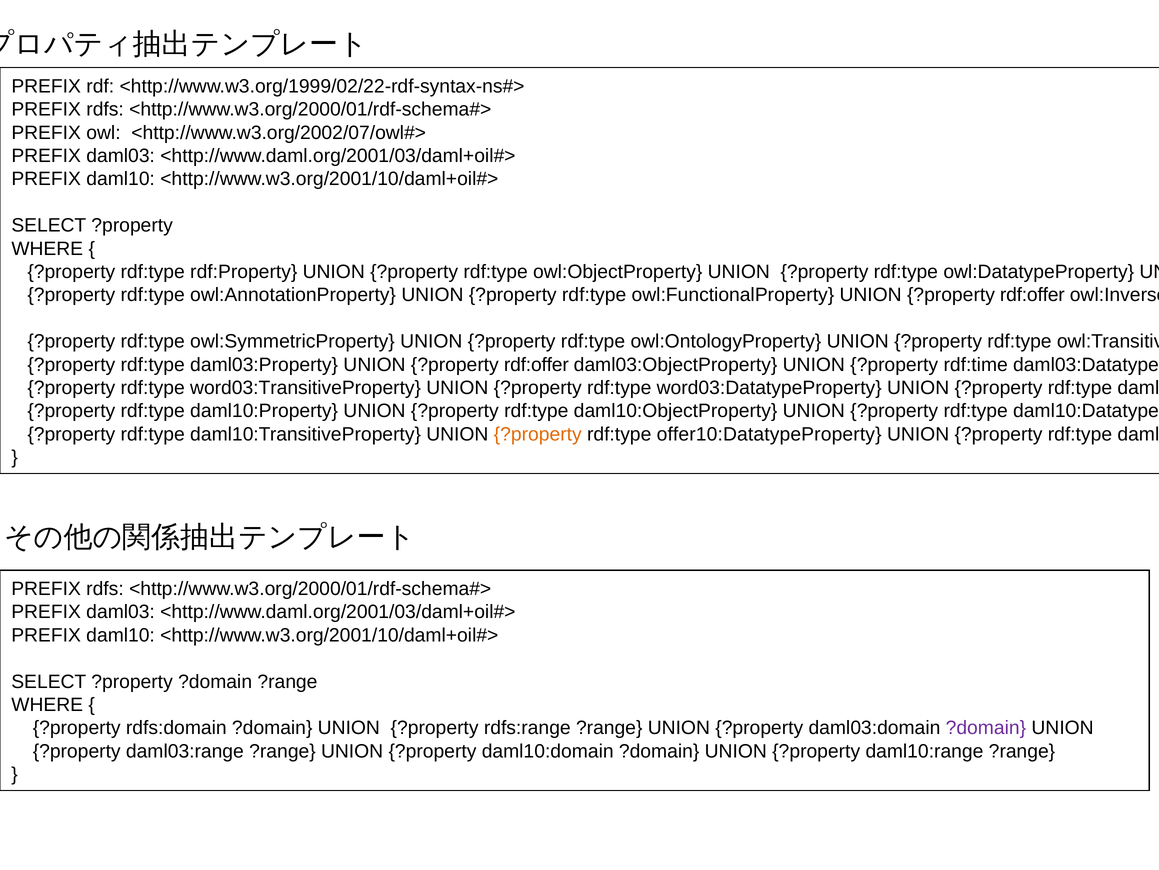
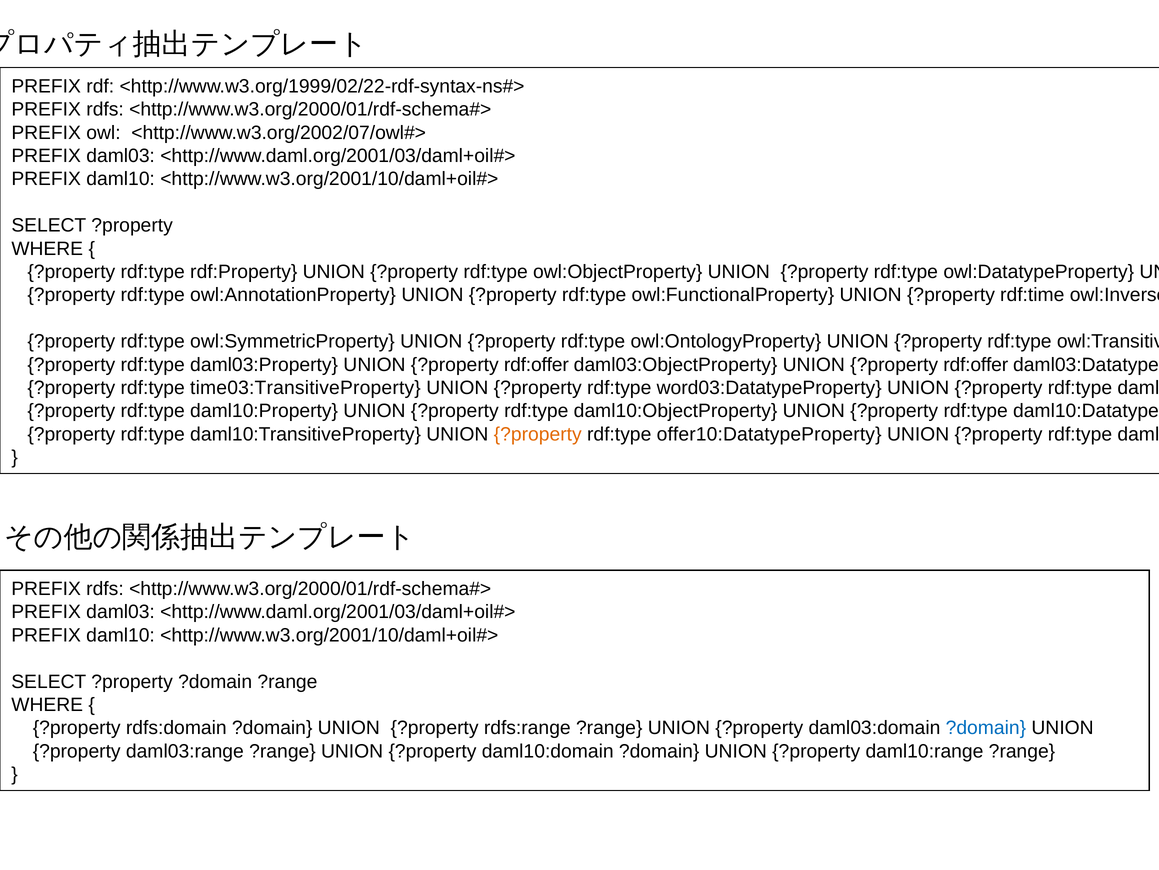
owl:FunctionalProperty UNION ?property rdf:offer: rdf:offer -> rdf:time (1032, 295)
daml03:ObjectProperty UNION ?property rdf:time: rdf:time -> rdf:offer (976, 364)
word03:TransitiveProperty: word03:TransitiveProperty -> time03:TransitiveProperty (305, 388)
?domain colour: purple -> blue (986, 727)
